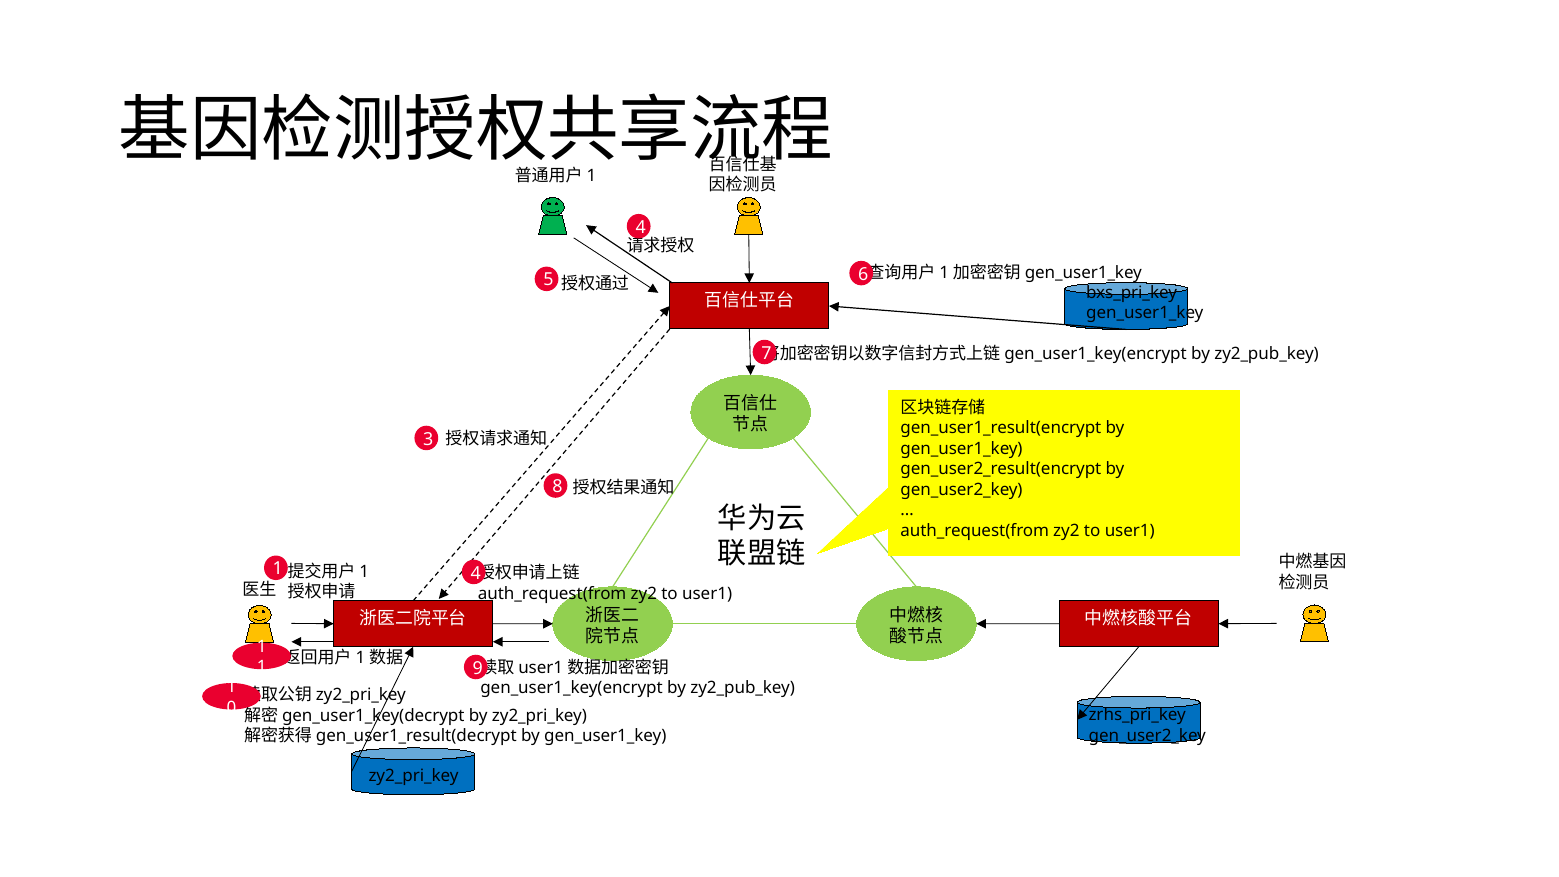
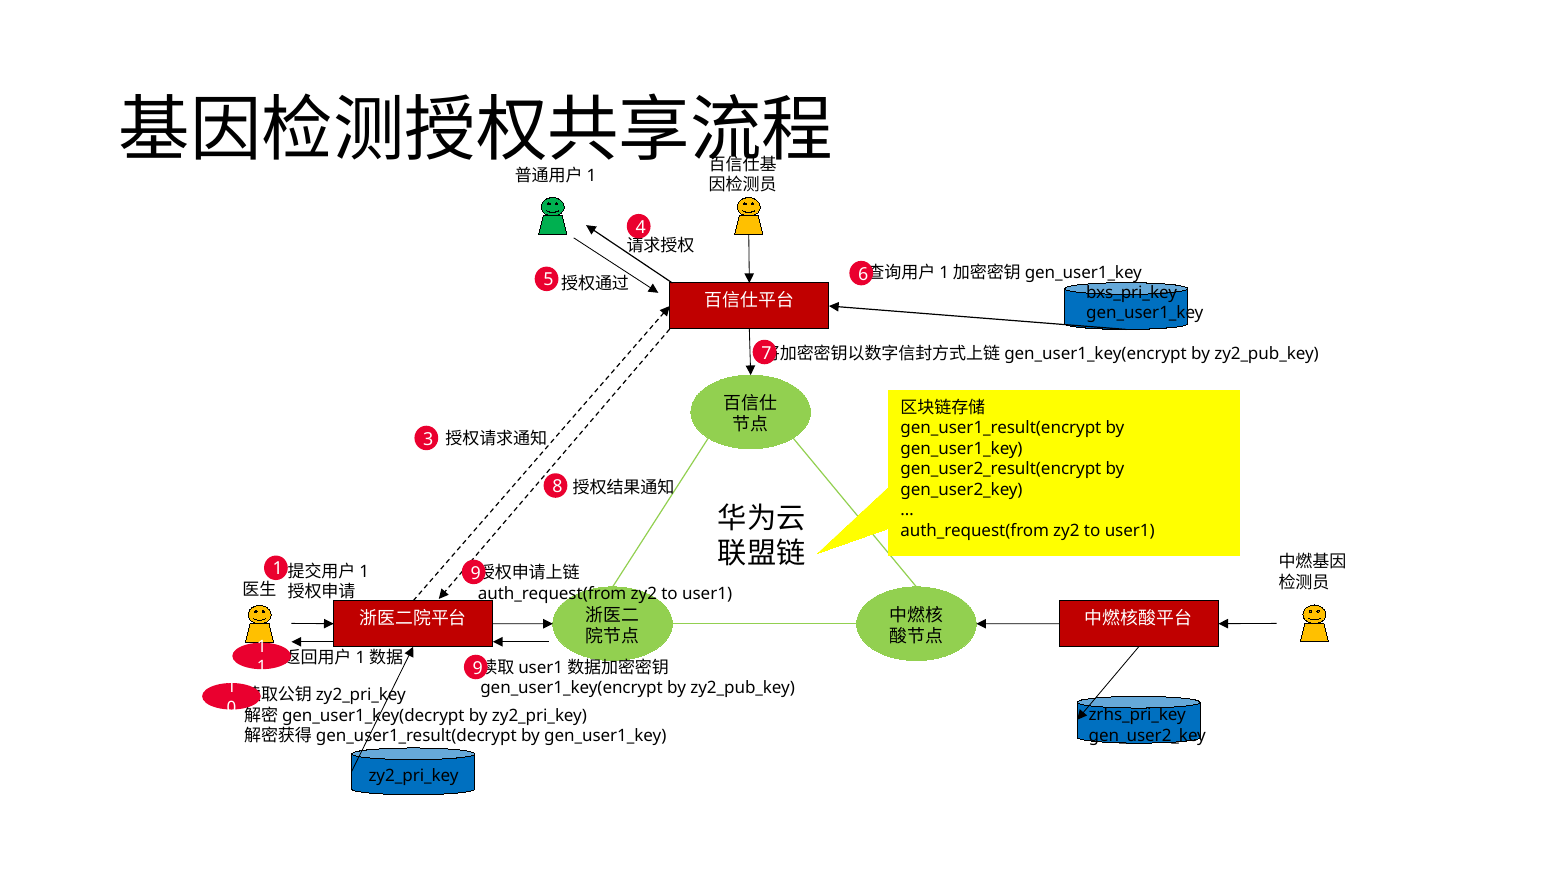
1 4: 4 -> 9 (476, 573)
